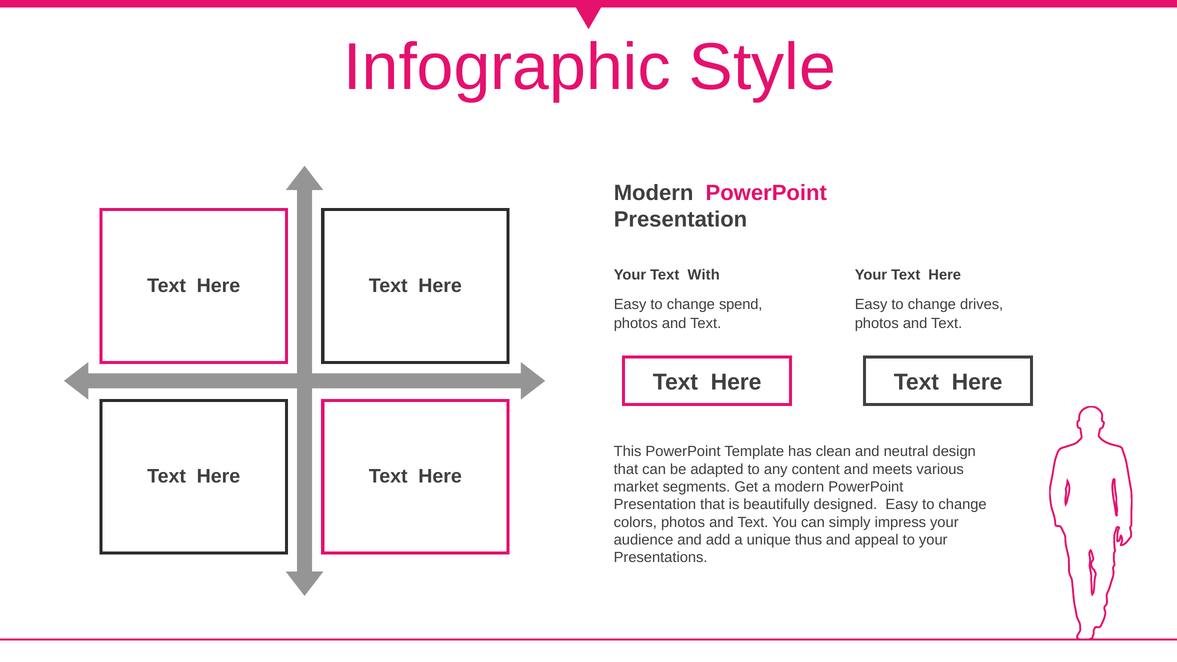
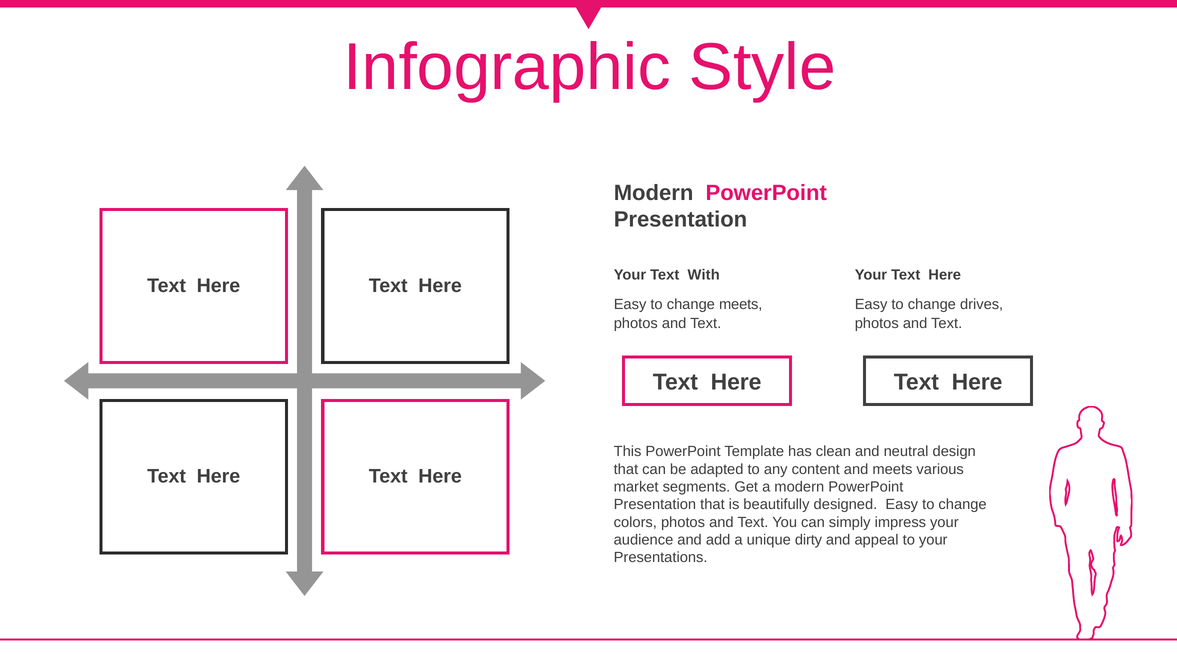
change spend: spend -> meets (741, 304)
thus: thus -> dirty (808, 540)
